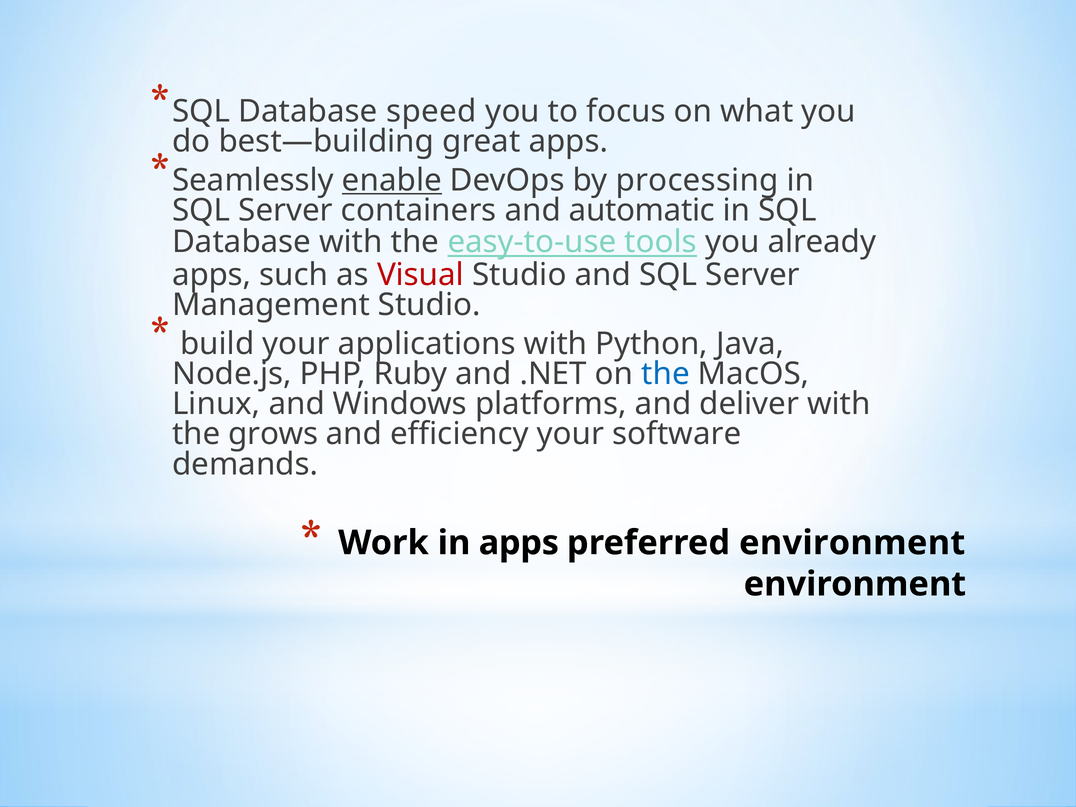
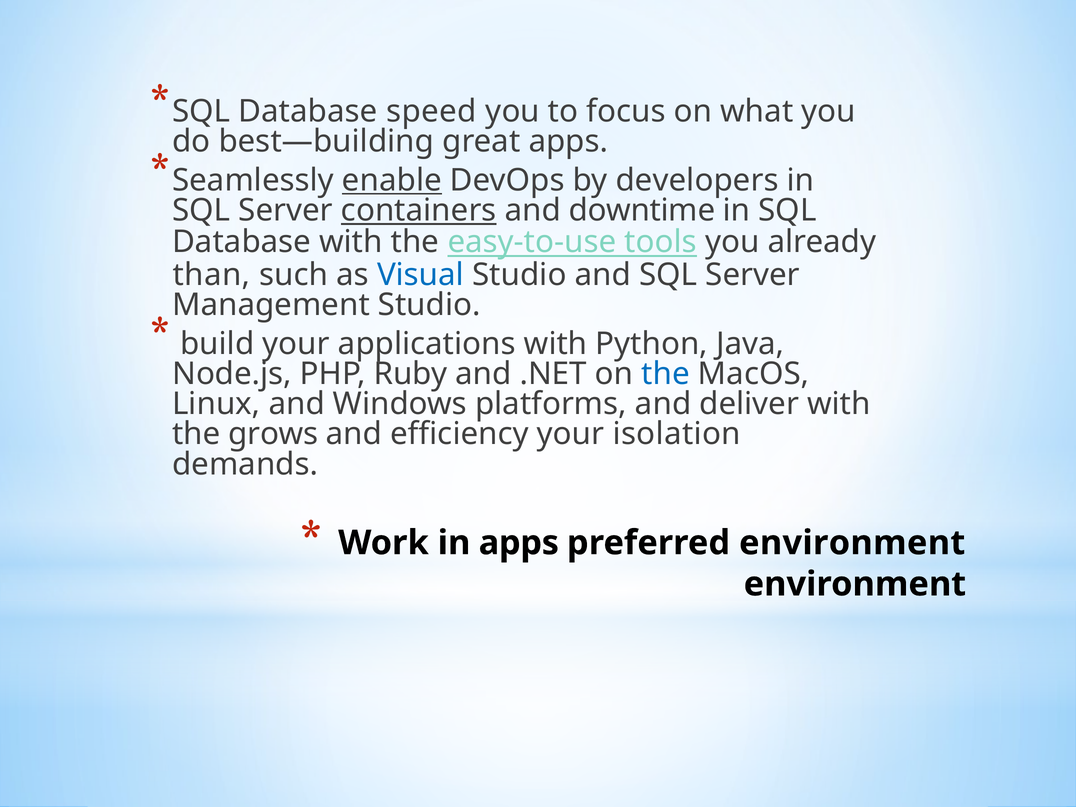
processing: processing -> developers (697, 180)
containers underline: none -> present (419, 210)
automatic: automatic -> downtime (642, 210)
apps: apps -> than (211, 275)
Visual colour: red -> blue (421, 275)
software: software -> isolation (677, 434)
